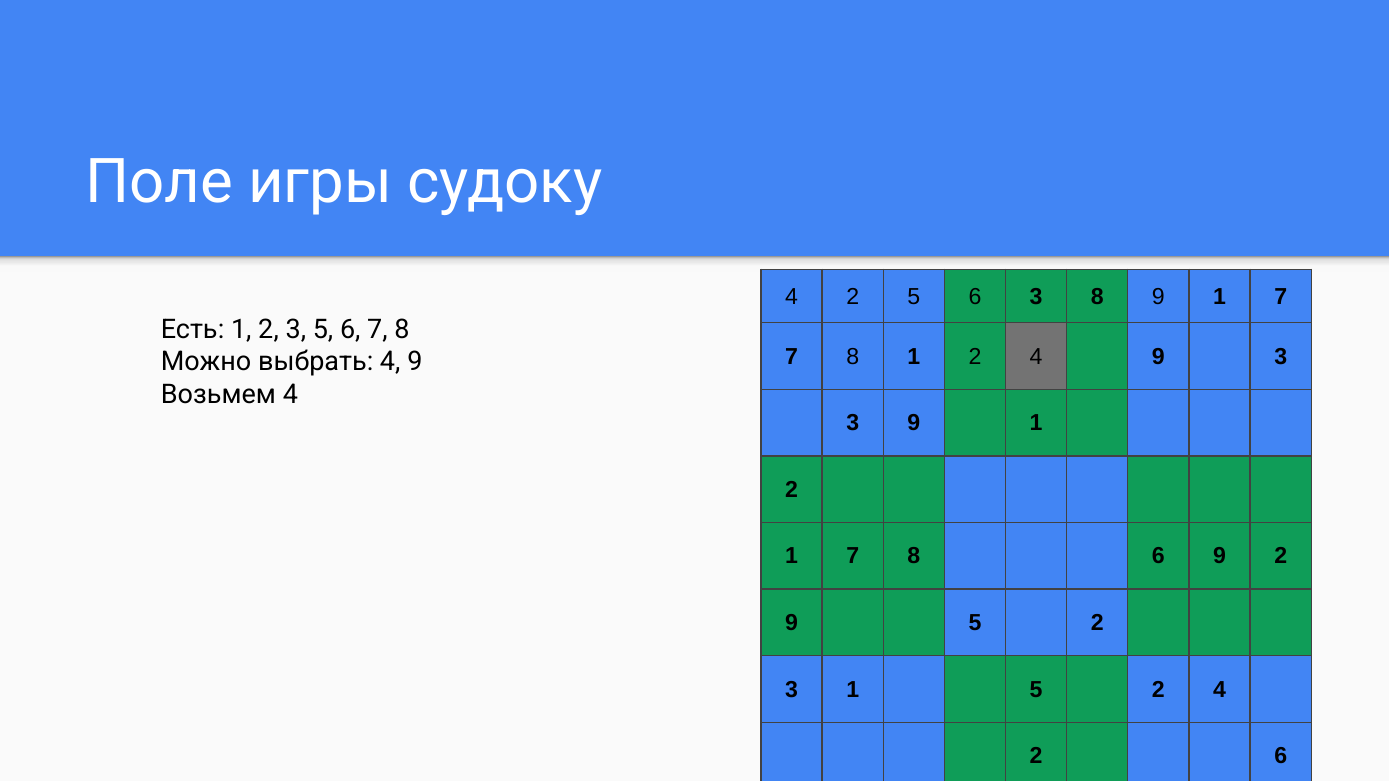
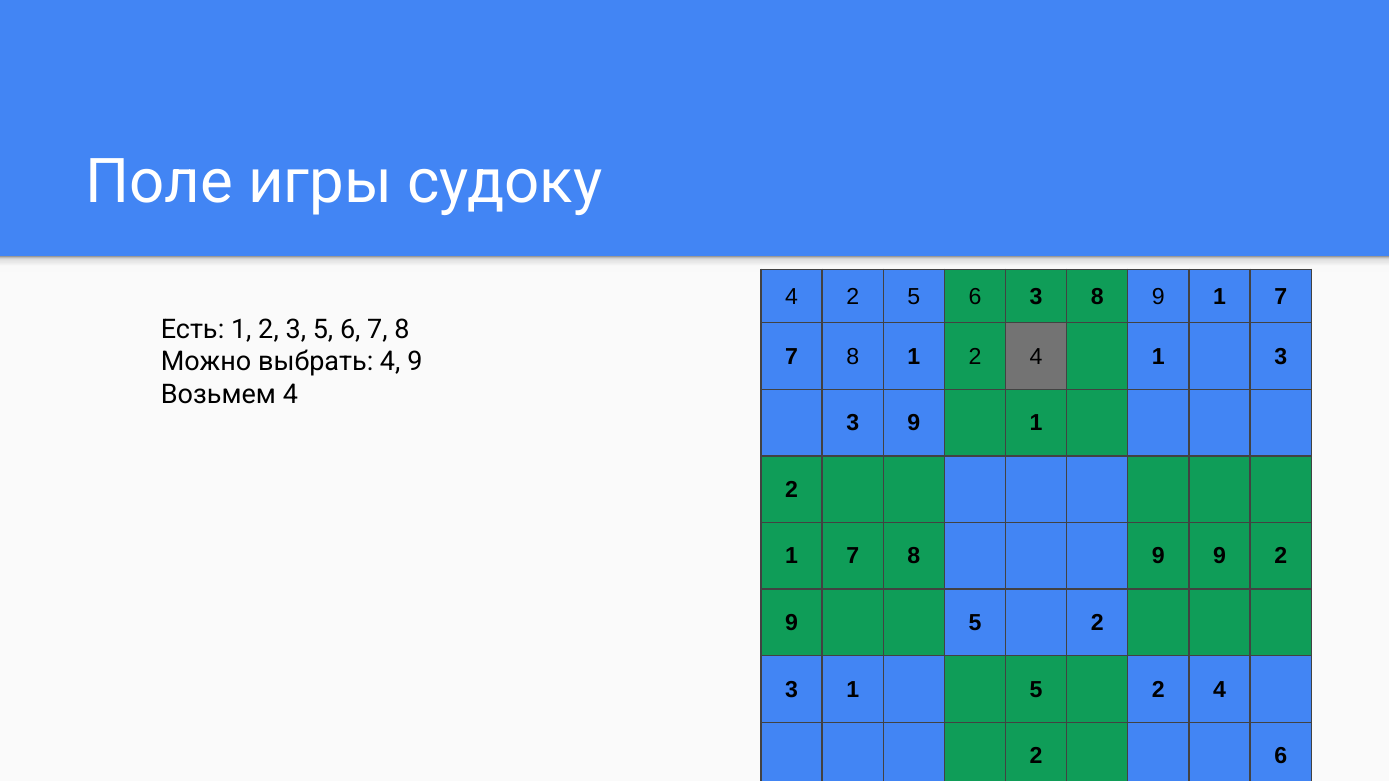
2 4 9: 9 -> 1 (1158, 357)
7 8 6: 6 -> 9 (1158, 556)
